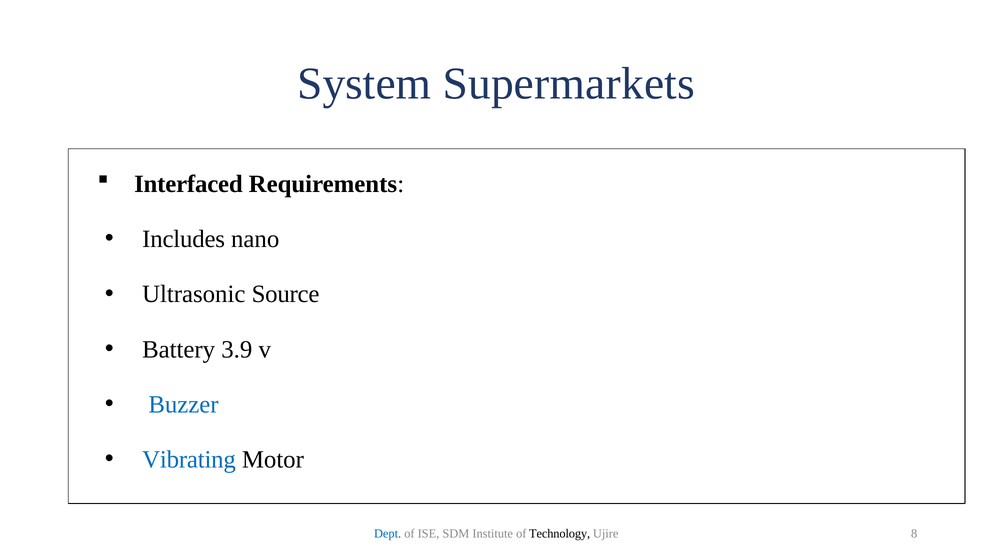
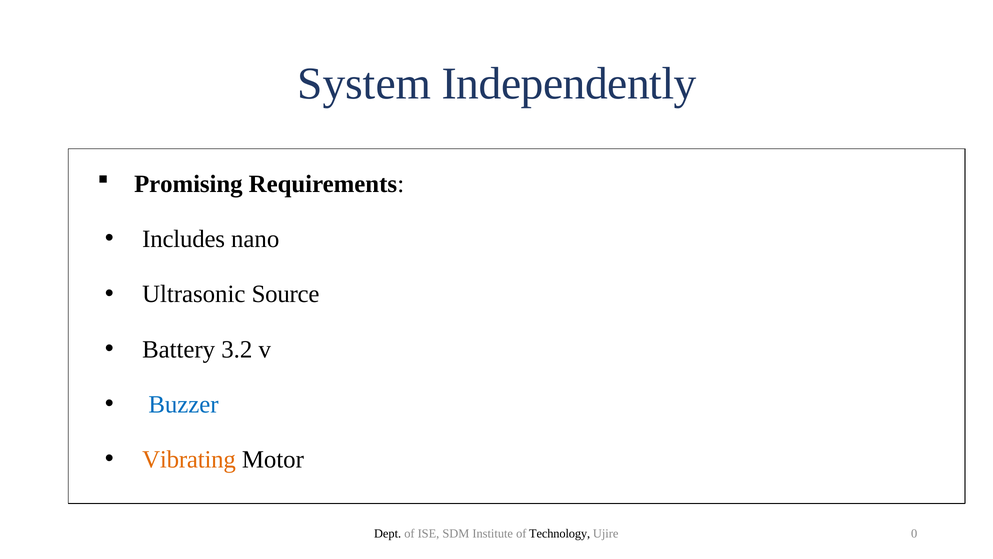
Supermarkets: Supermarkets -> Independently (569, 83)
Interfaced: Interfaced -> Promising (188, 184)
3.9: 3.9 -> 3.2 (237, 349)
Vibrating colour: blue -> orange (189, 459)
Dept colour: blue -> black (388, 533)
8: 8 -> 0 (914, 533)
